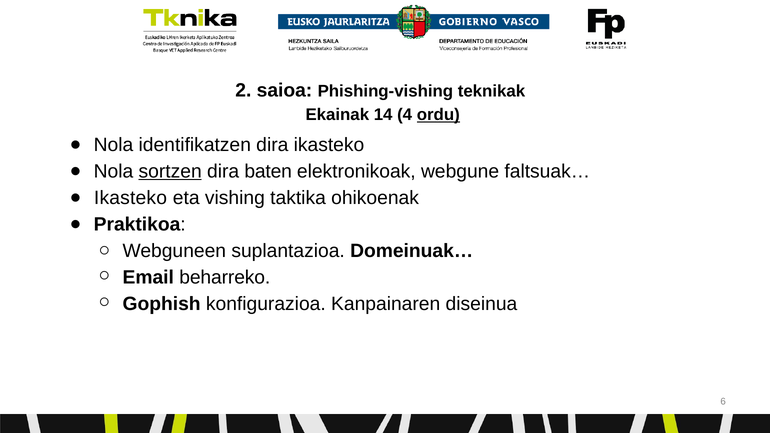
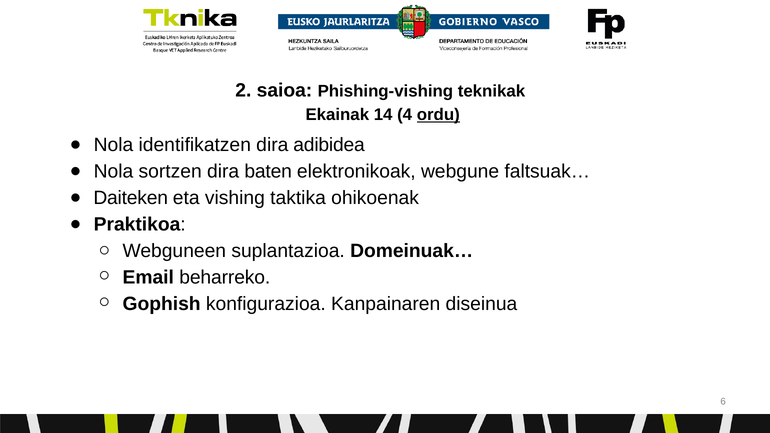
dira ikasteko: ikasteko -> adibidea (329, 145)
sortzen underline: present -> none (170, 171)
Ikasteko: Ikasteko -> Daiteken (131, 198)
